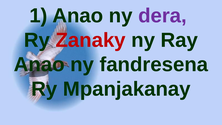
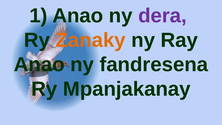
Zanaky colour: red -> orange (91, 40)
